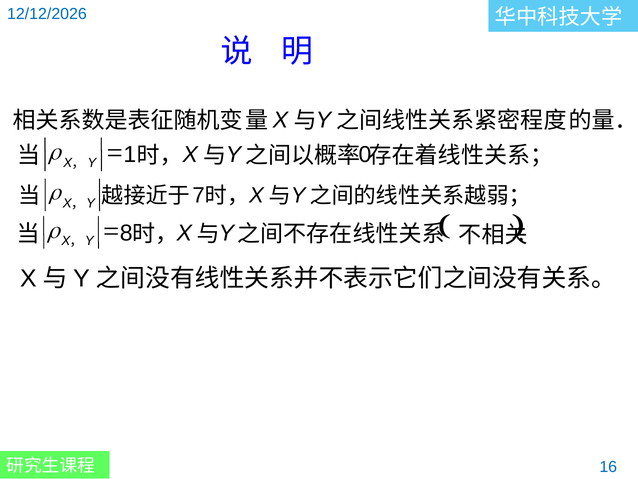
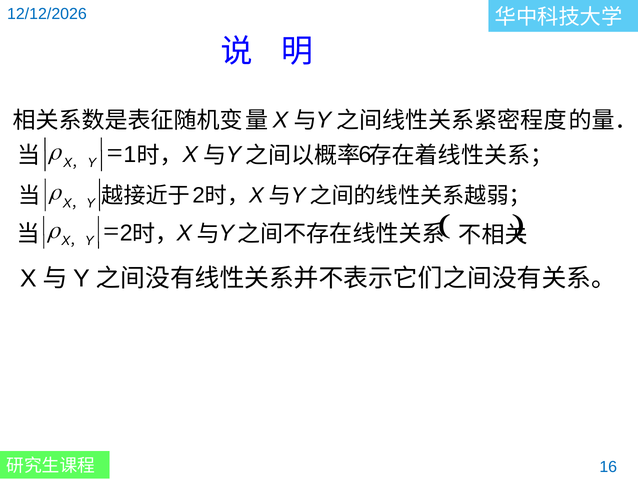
0: 0 -> 6 (365, 155)
7: 7 -> 2 (199, 195)
8: 8 -> 2 (126, 233)
